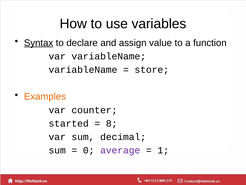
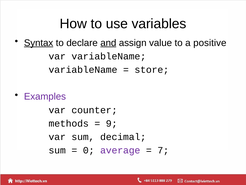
and underline: none -> present (108, 43)
function: function -> positive (210, 43)
Examples colour: orange -> purple (45, 96)
started: started -> methods (69, 123)
8: 8 -> 9 (112, 123)
1: 1 -> 7 (163, 150)
